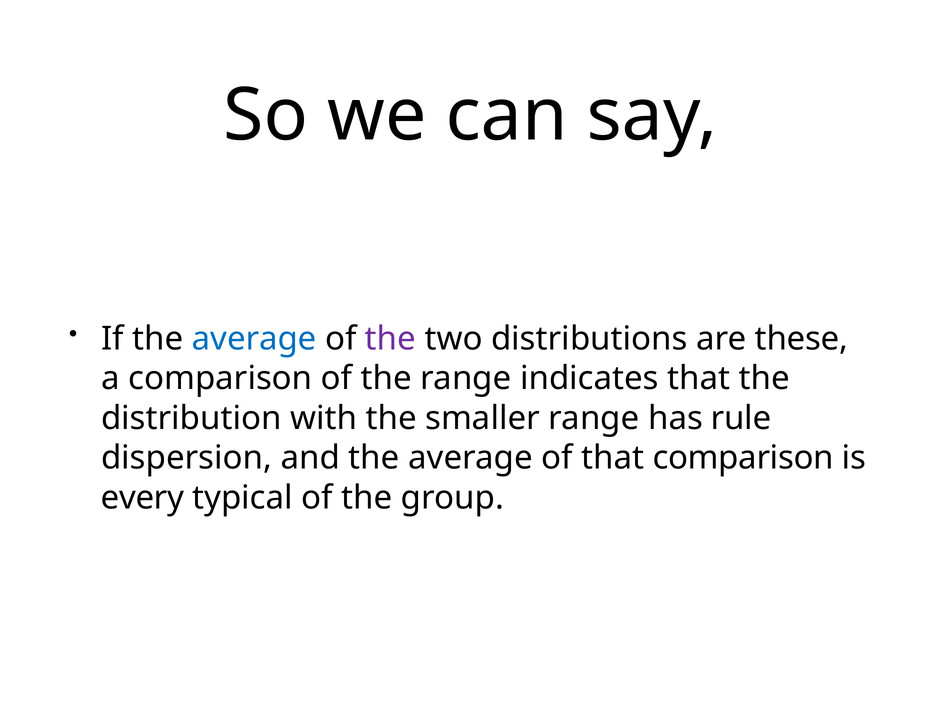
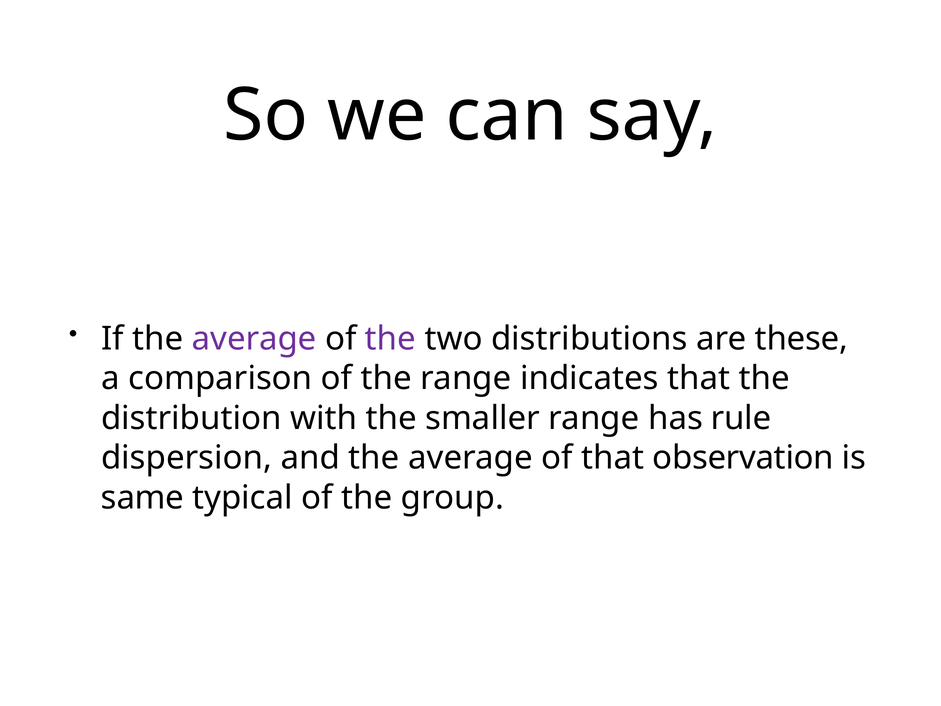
average colour: blue -> purple (254, 339)
that comparison: comparison -> observation (743, 458)
every: every -> same (142, 498)
